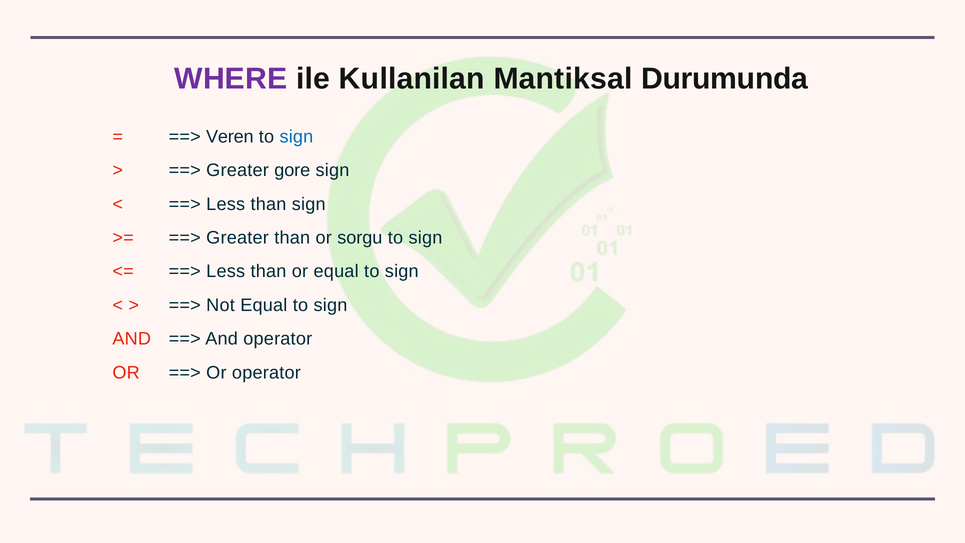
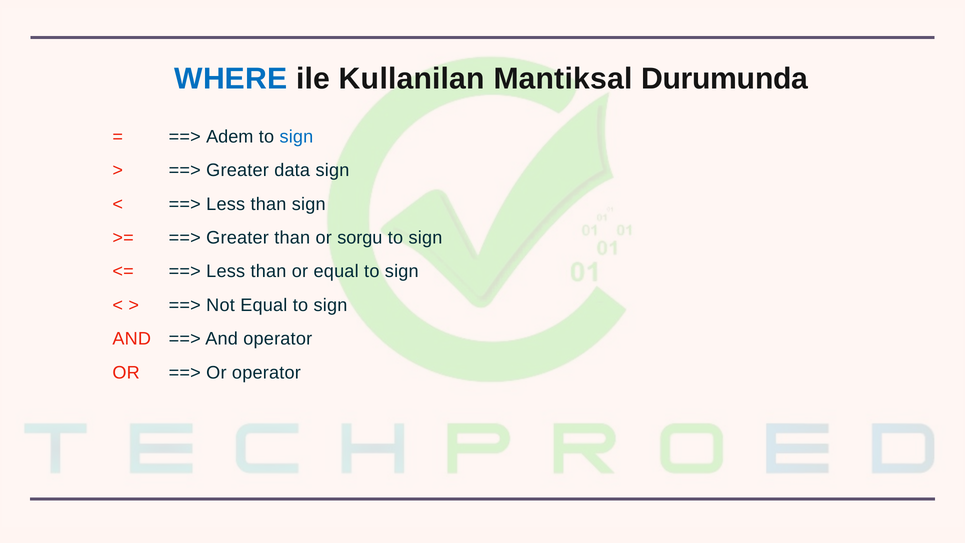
WHERE colour: purple -> blue (231, 79)
Veren: Veren -> Adem (230, 137)
gore: gore -> data (292, 170)
